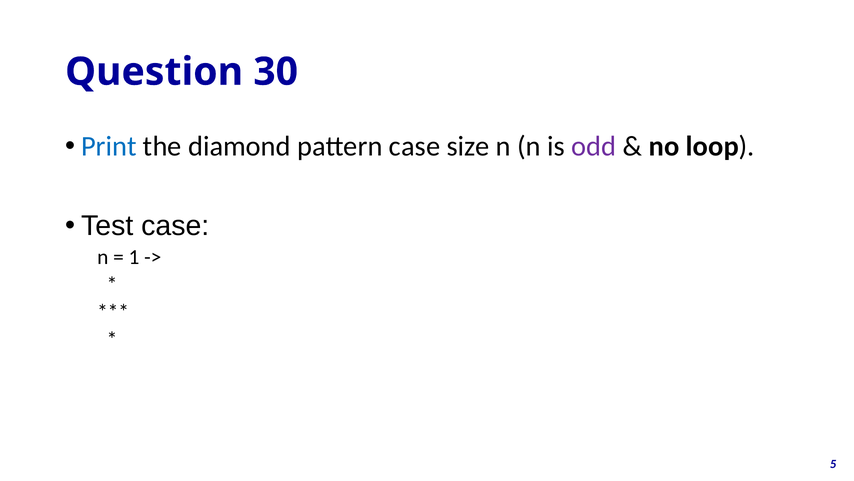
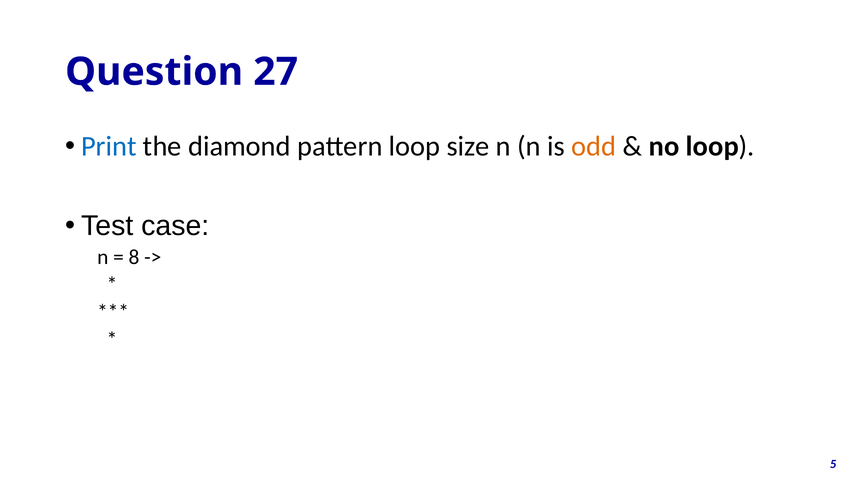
30: 30 -> 27 (276, 72)
pattern case: case -> loop (415, 146)
odd colour: purple -> orange (594, 146)
1: 1 -> 8 (134, 257)
